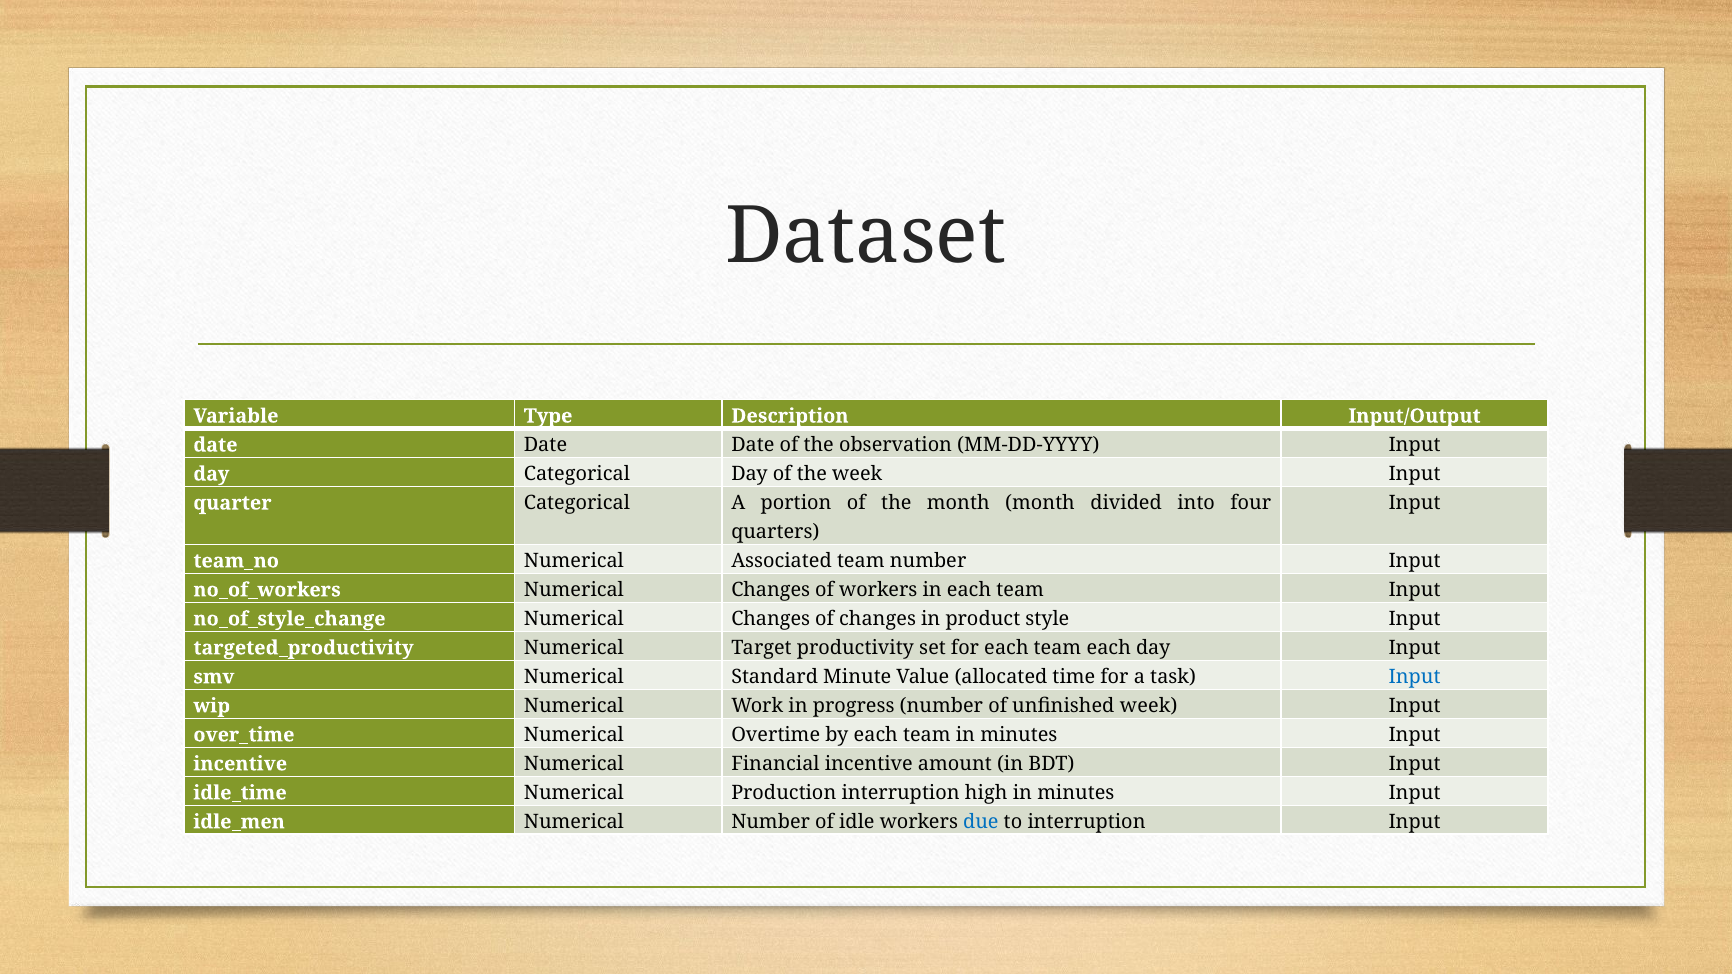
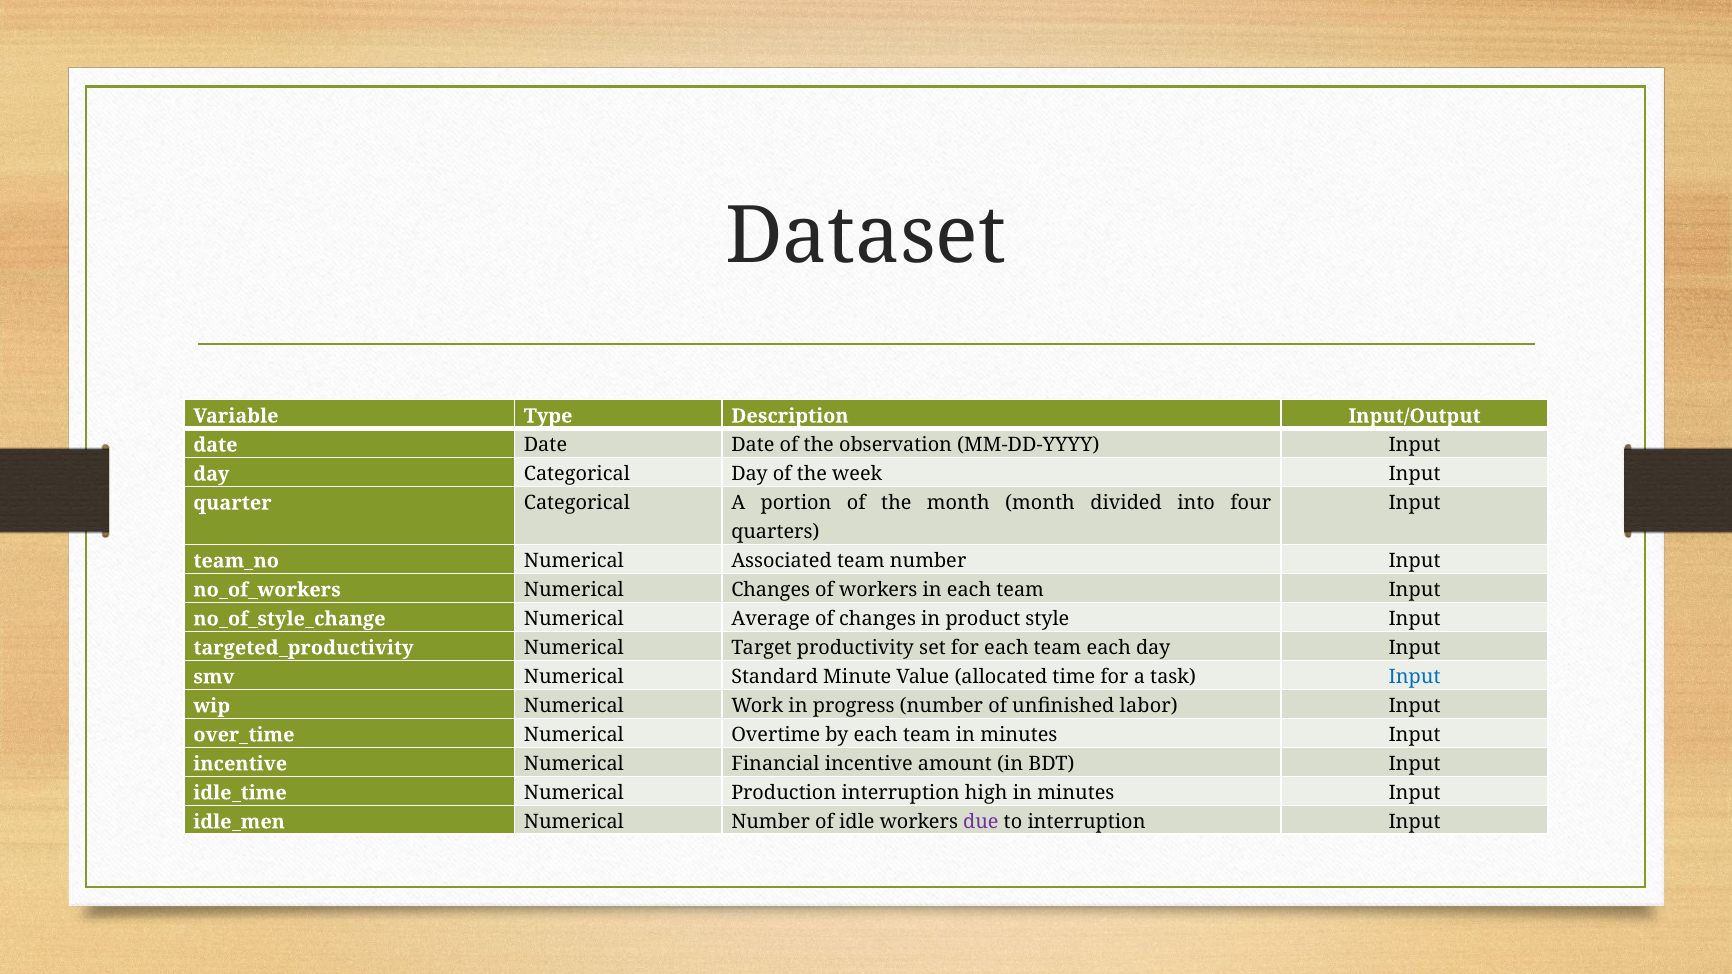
Changes: Changes -> Average (771, 619)
unfinished week: week -> labor (1149, 706)
due colour: blue -> purple (981, 822)
